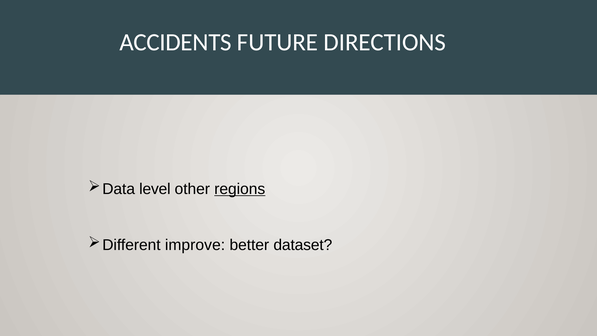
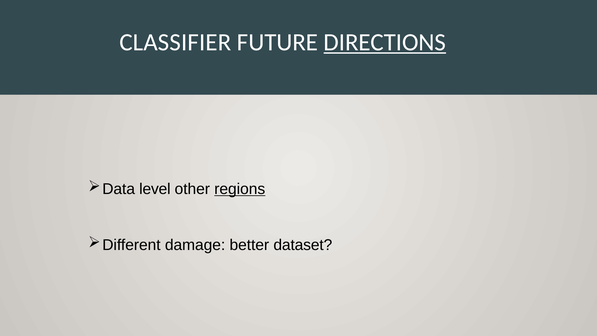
ACCIDENTS: ACCIDENTS -> CLASSIFIER (175, 42)
DIRECTIONS underline: none -> present (385, 42)
improve: improve -> damage (195, 245)
